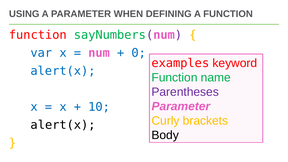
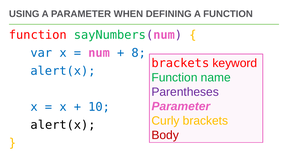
0: 0 -> 8 (139, 53)
examples: examples -> brackets (180, 63)
Body colour: black -> red (165, 135)
